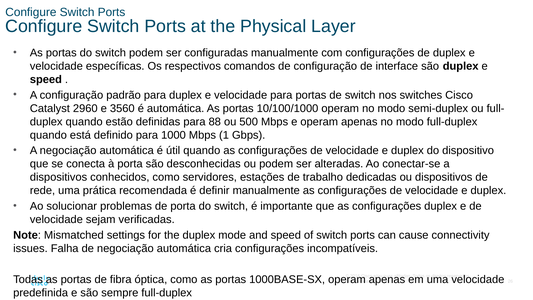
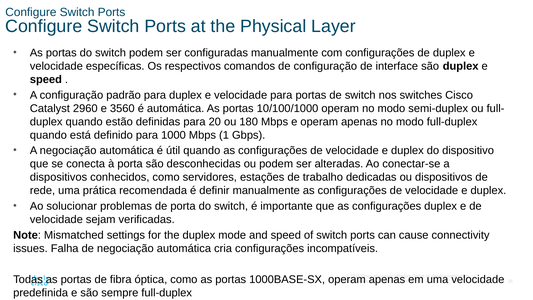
88: 88 -> 20 (215, 122)
500: 500 -> 180 (249, 122)
